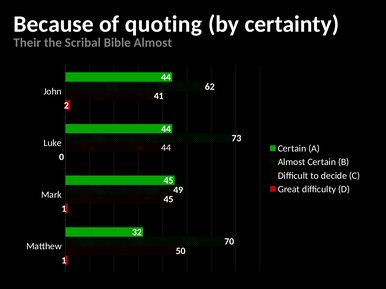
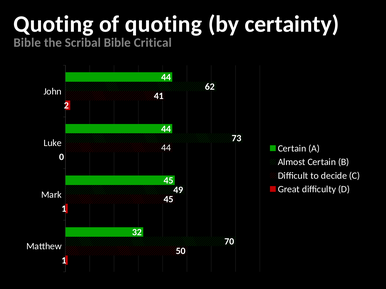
Because: Because -> Quoting (53, 24)
Their: Their -> Bible (27, 43)
Bible Almost: Almost -> Critical (153, 43)
